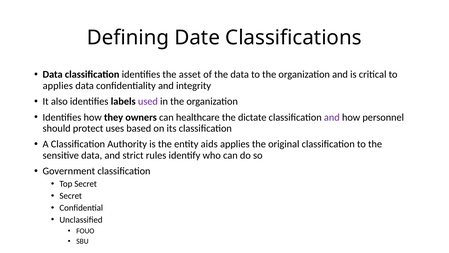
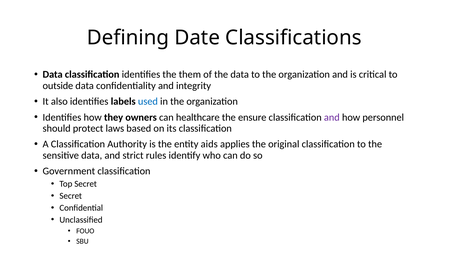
asset: asset -> them (190, 74)
applies: applies -> outside (58, 86)
used colour: purple -> blue (148, 101)
dictate: dictate -> ensure (252, 117)
uses: uses -> laws (115, 128)
